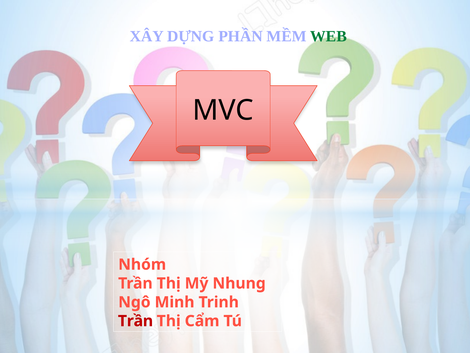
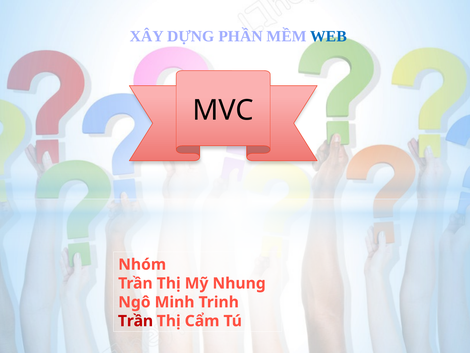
WEB colour: green -> blue (329, 36)
